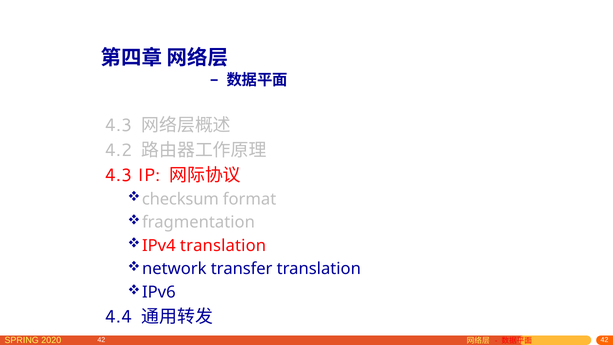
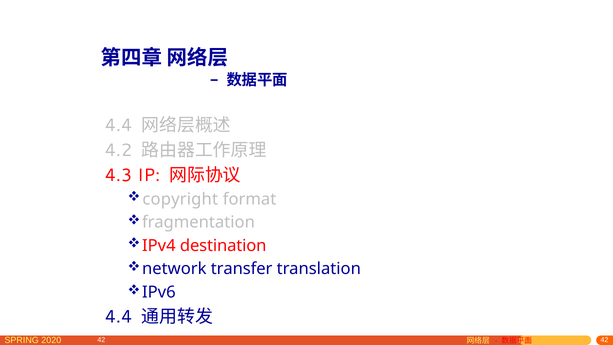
4.3: 4.3 -> 4.4 (119, 125)
checksum: checksum -> copyright (180, 199)
IPv4 translation: translation -> destination (223, 246)
